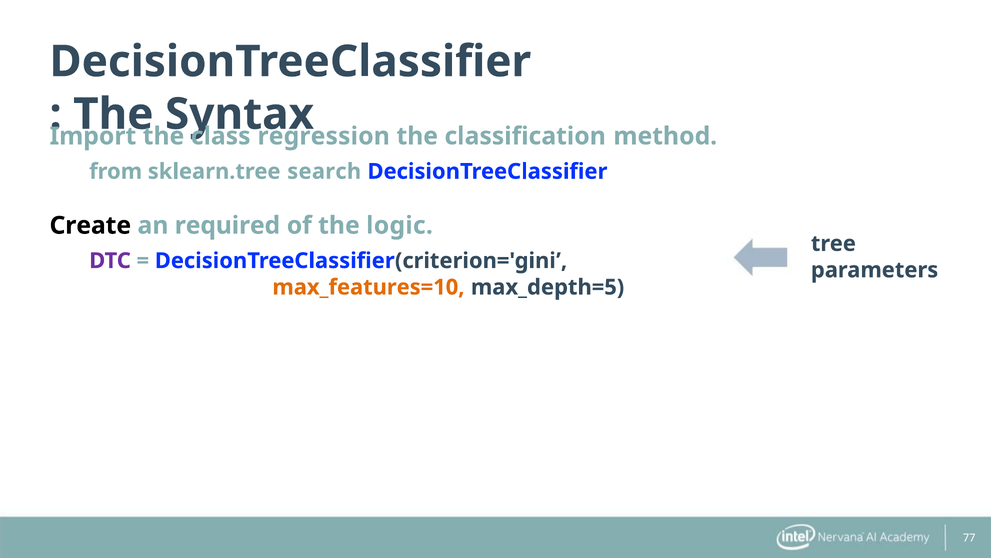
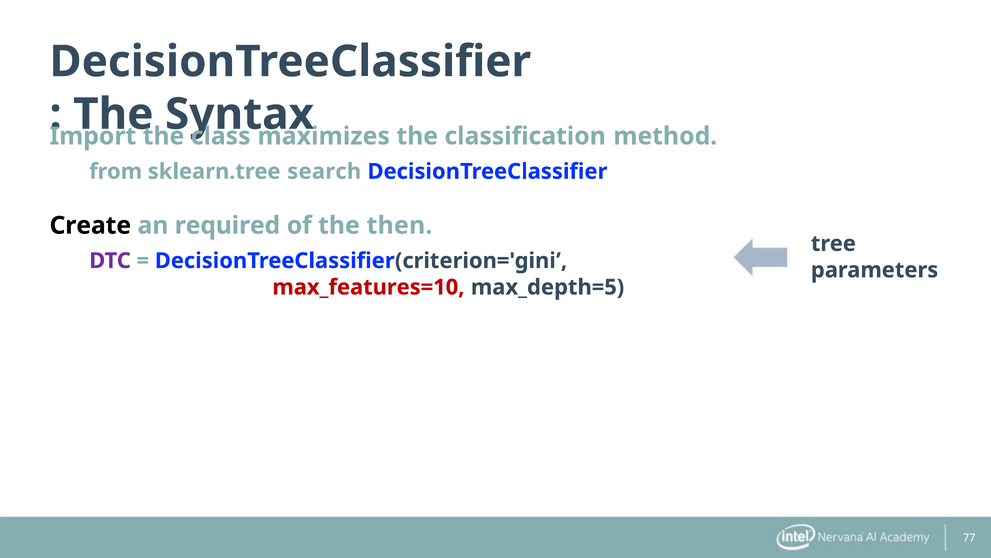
regression: regression -> maximizes (324, 136)
logic: logic -> then (399, 225)
max_features=10 colour: orange -> red (368, 287)
